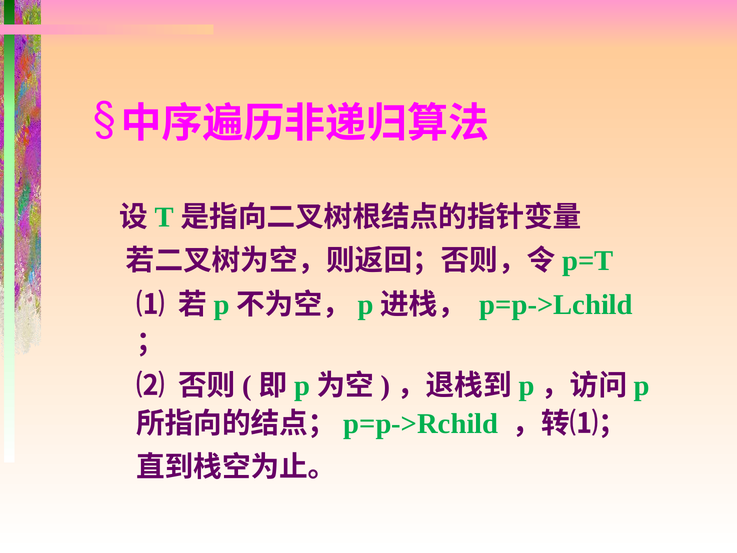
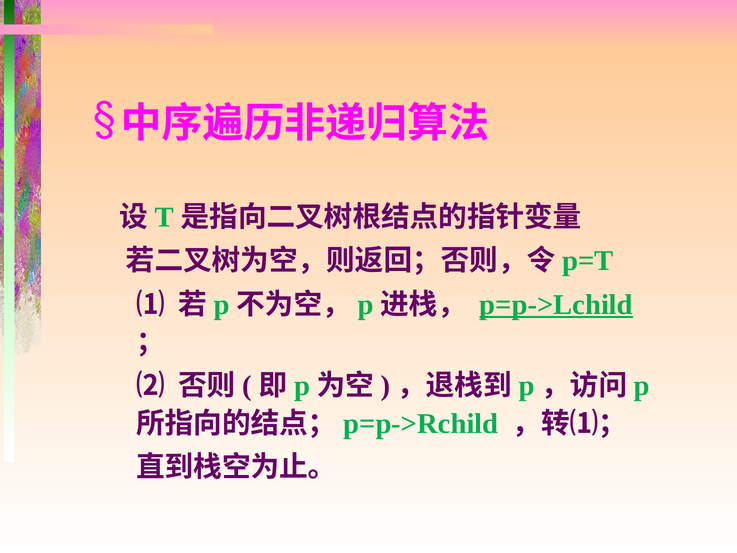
p=p->Lchild underline: none -> present (556, 304)
